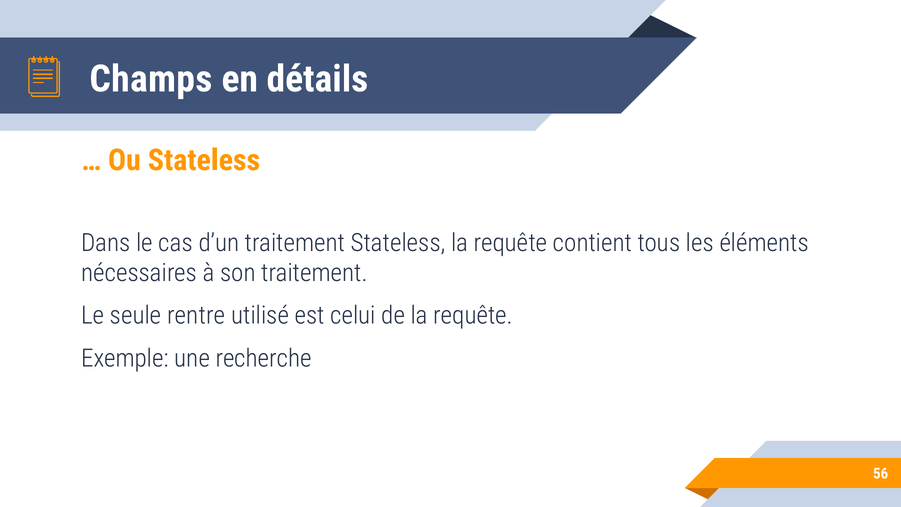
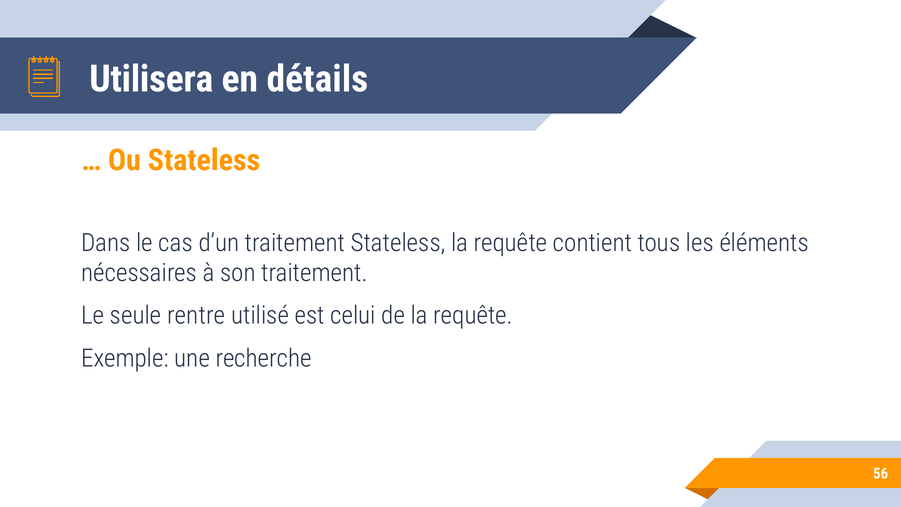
Champs: Champs -> Utilisera (151, 79)
